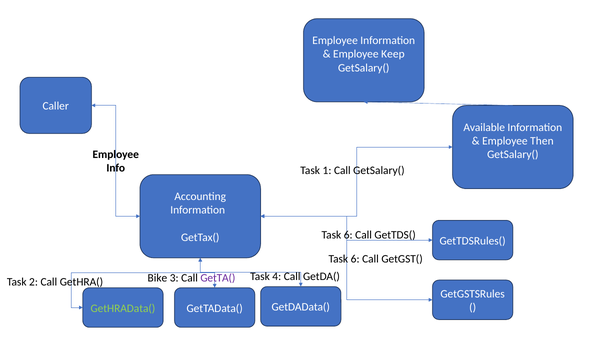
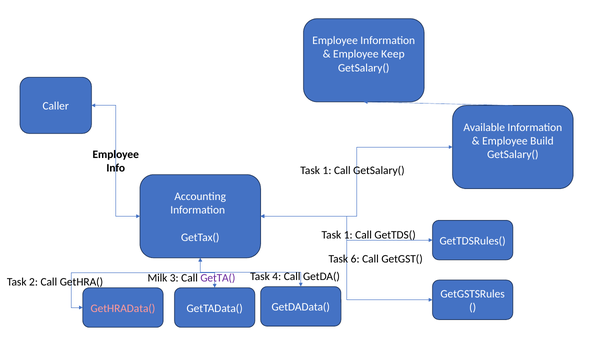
Then: Then -> Build (542, 141)
6: 6 -> 1 (348, 235)
Bike: Bike -> Milk (157, 277)
GetHRAData( colour: light green -> pink (123, 308)
